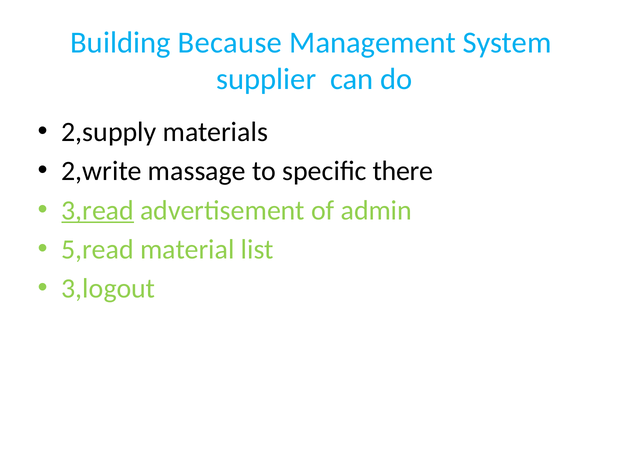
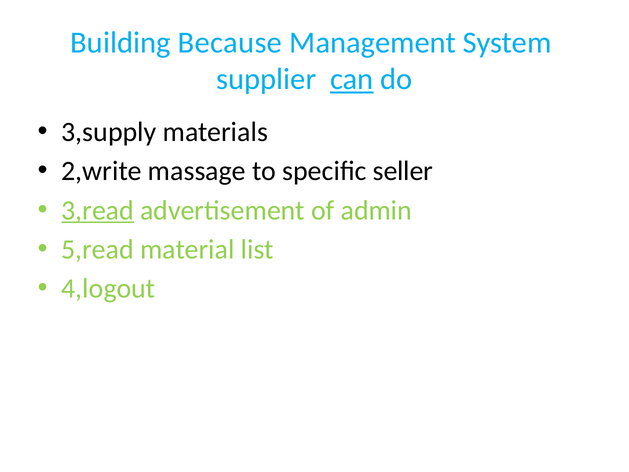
can underline: none -> present (352, 79)
2,supply: 2,supply -> 3,supply (109, 132)
there: there -> seller (403, 171)
3,logout: 3,logout -> 4,logout (108, 289)
